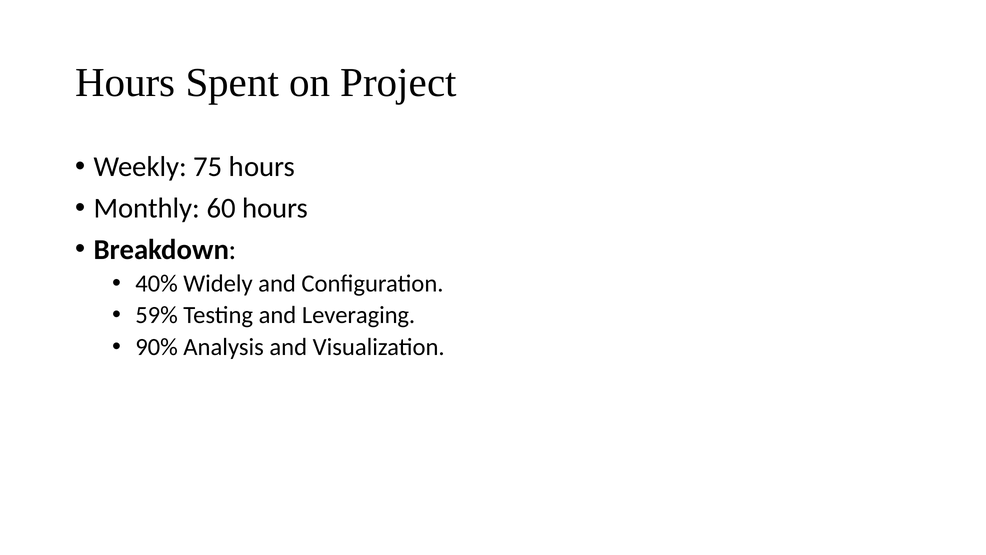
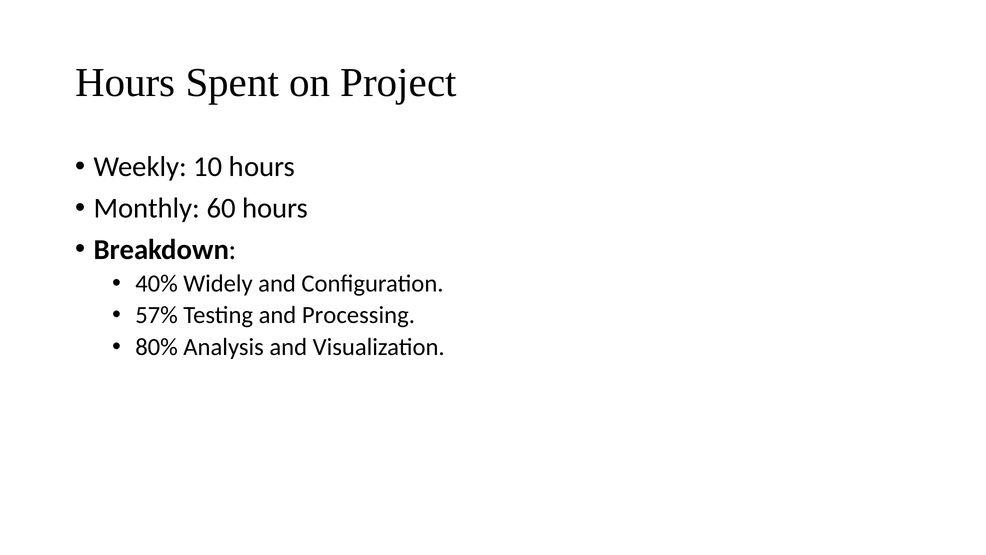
75: 75 -> 10 (208, 167)
59%: 59% -> 57% (157, 315)
Leveraging: Leveraging -> Processing (358, 315)
90%: 90% -> 80% (157, 347)
